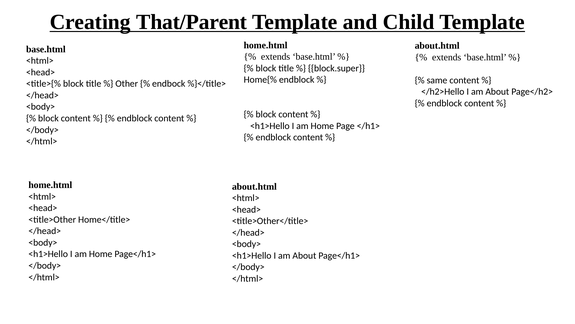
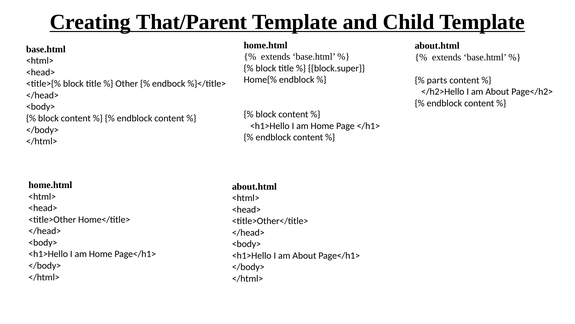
same: same -> parts (437, 80)
